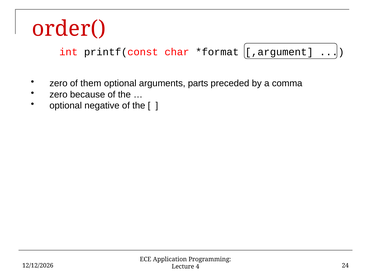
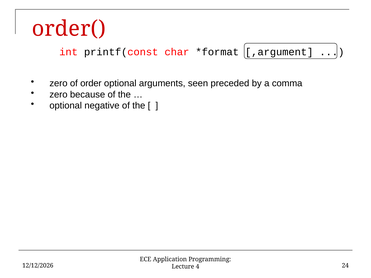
them: them -> order (91, 83)
parts: parts -> seen (198, 83)
